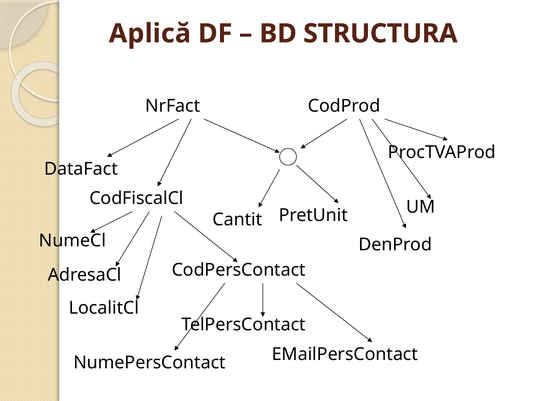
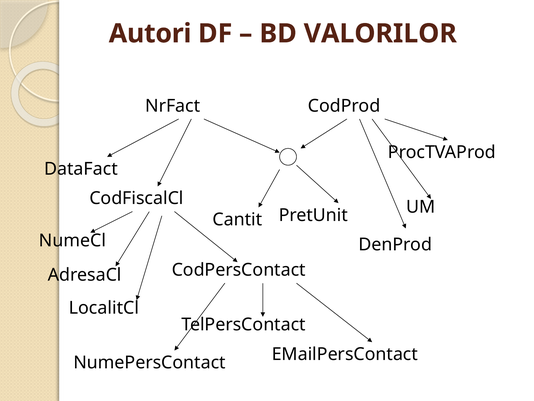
Aplică: Aplică -> Autori (150, 34)
STRUCTURA: STRUCTURA -> VALORILOR (380, 34)
